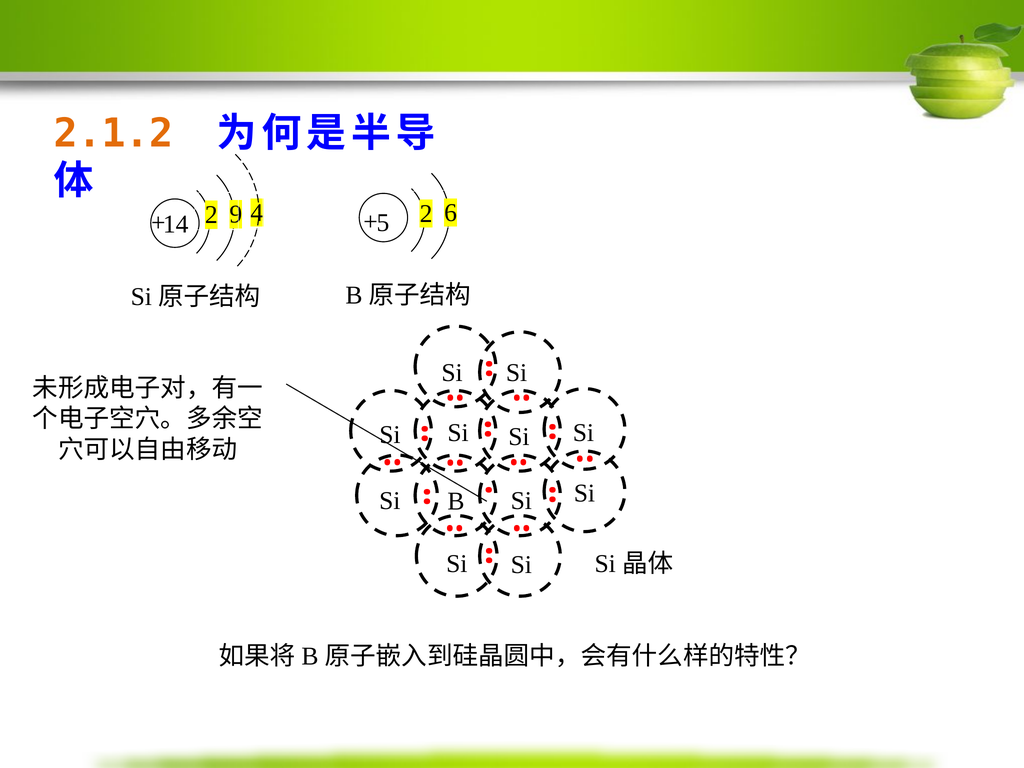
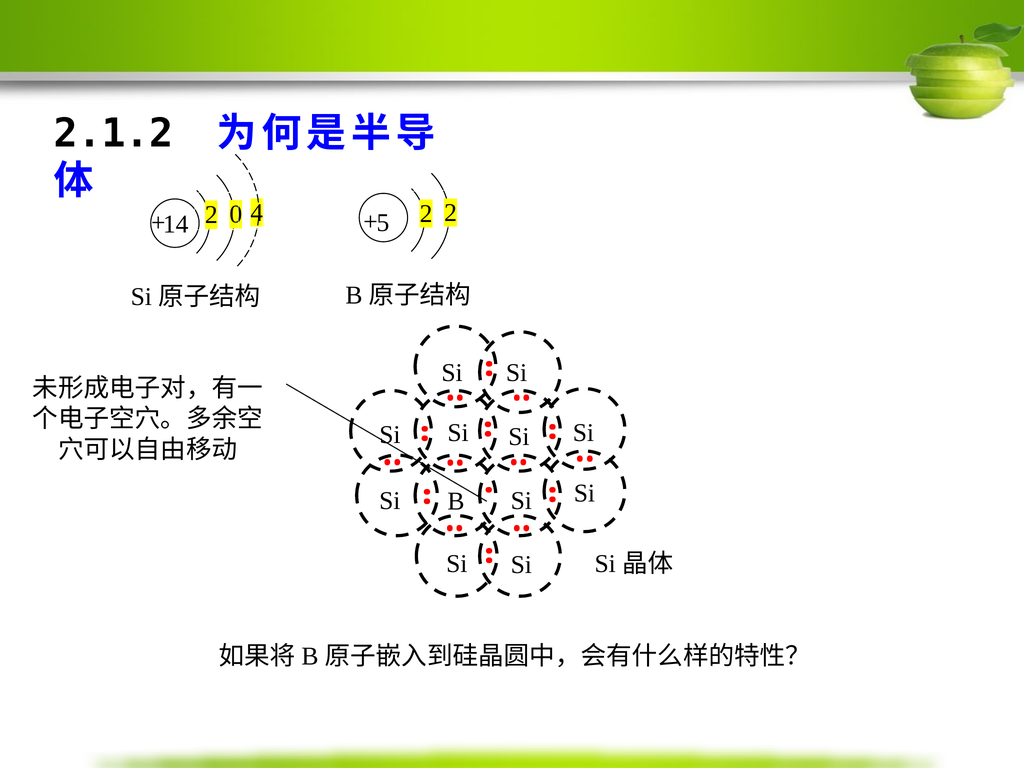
2.1.2 colour: orange -> black (114, 133)
5 6: 6 -> 2 (451, 213)
9: 9 -> 0 (236, 214)
